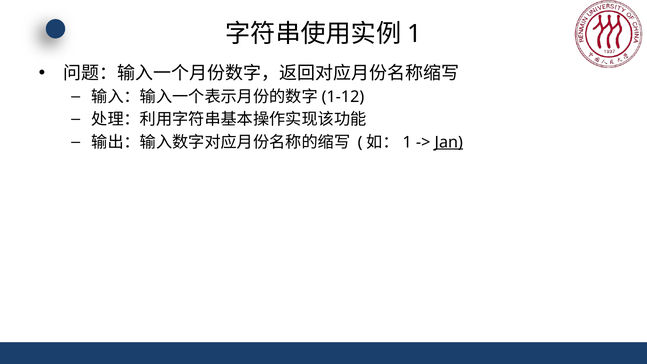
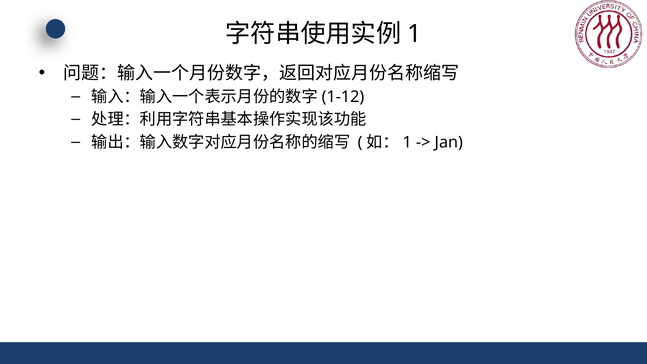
Jan underline: present -> none (449, 142)
